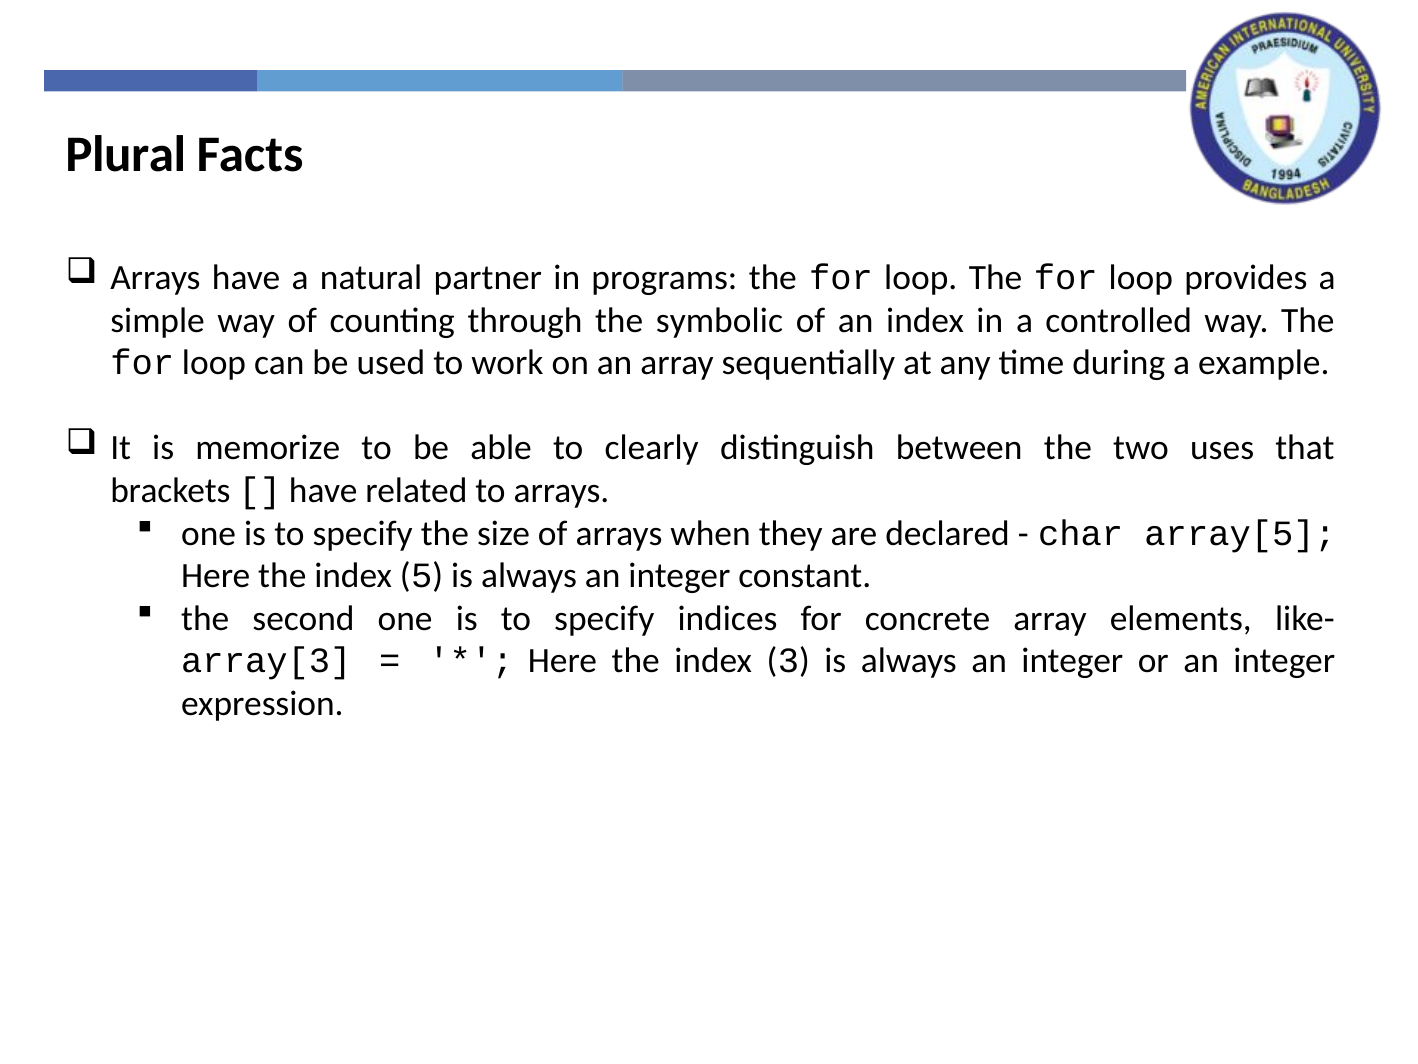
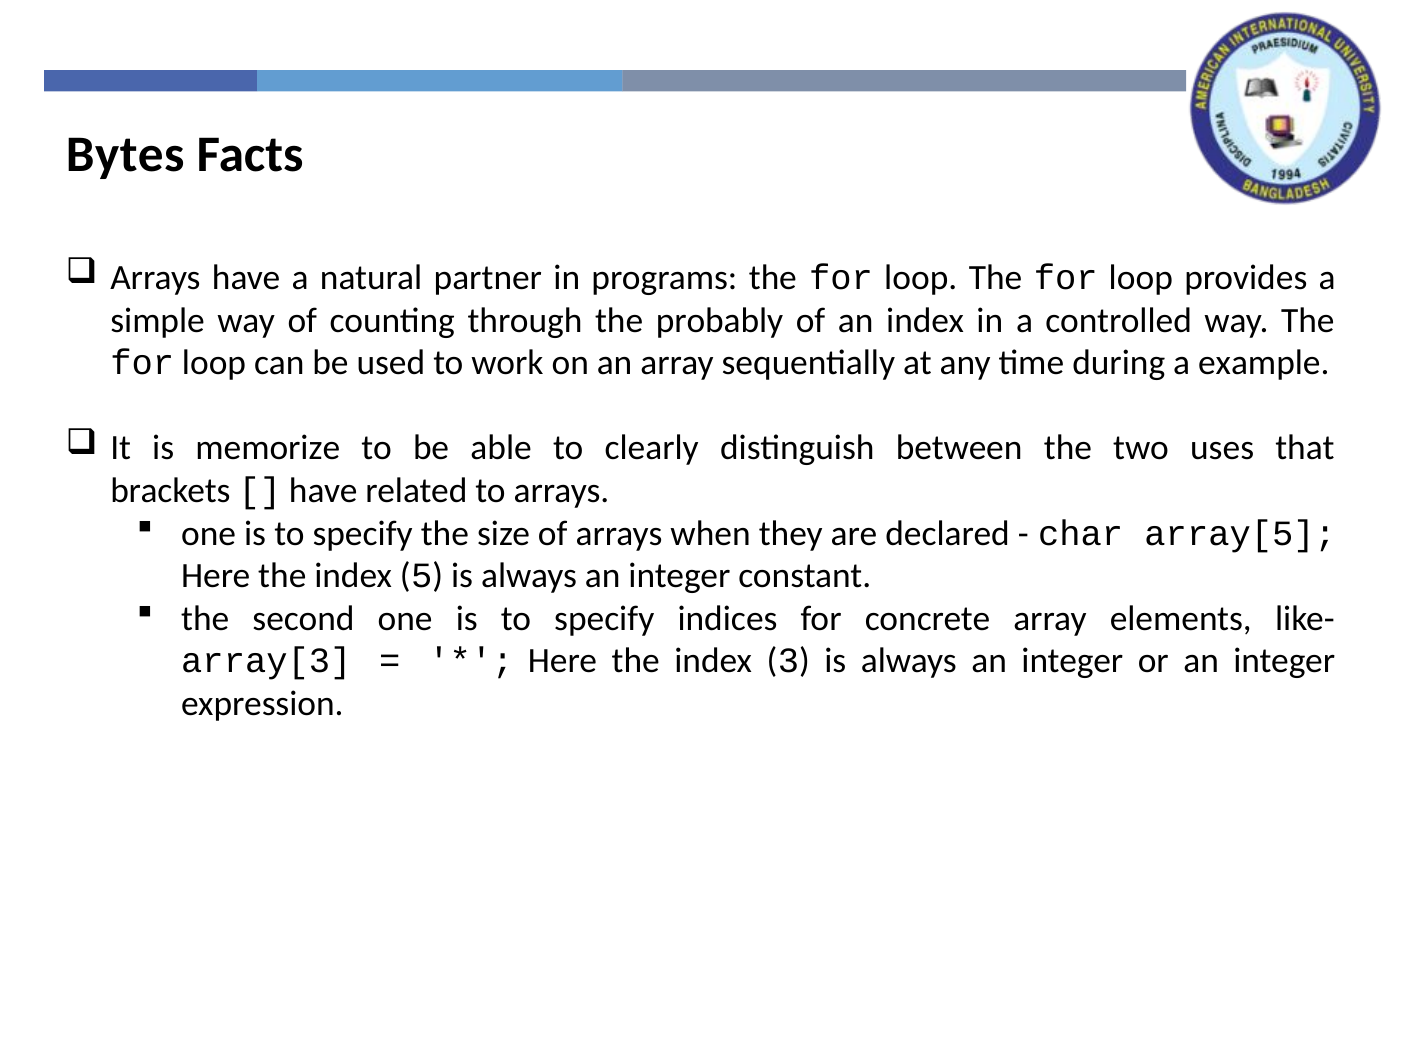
Plural: Plural -> Bytes (125, 155)
symbolic: symbolic -> probably (720, 320)
